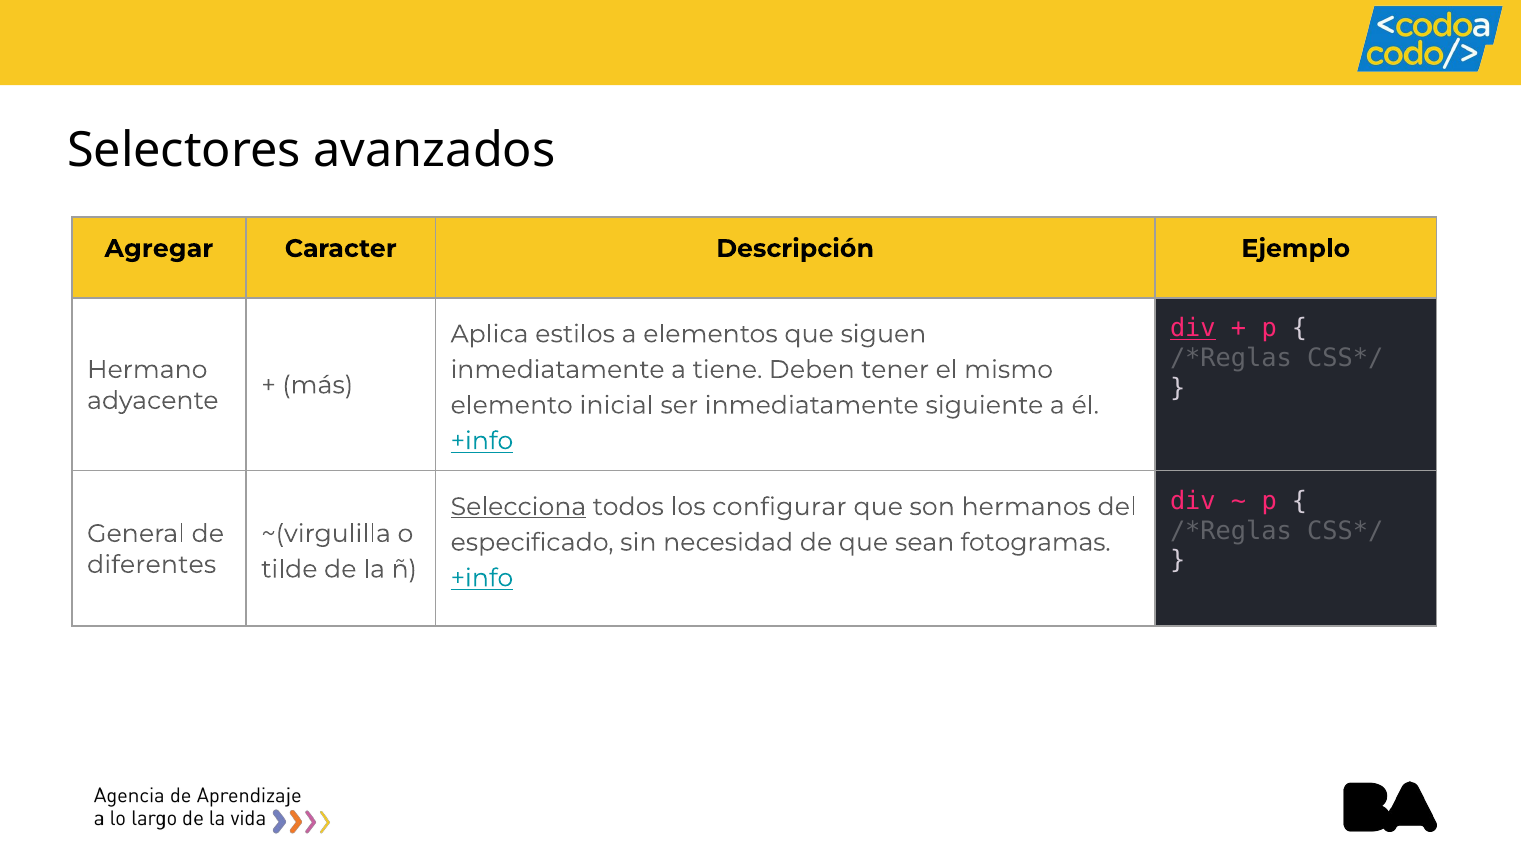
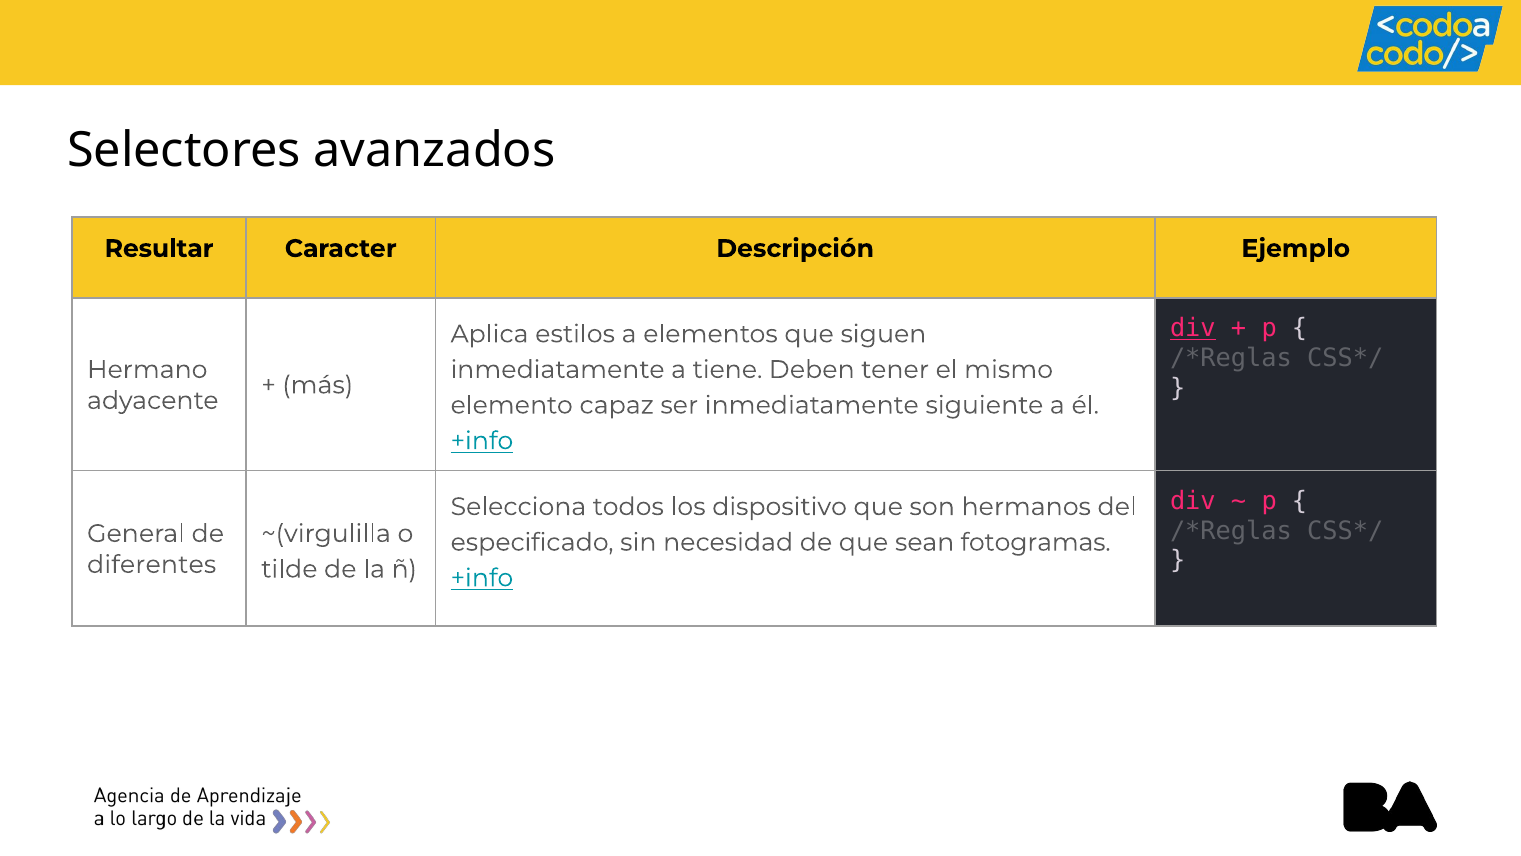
Agregar: Agregar -> Resultar (159, 248)
inicial: inicial -> capaz (617, 405)
Selecciona underline: present -> none (518, 507)
configurar: configurar -> dispositivo (780, 507)
